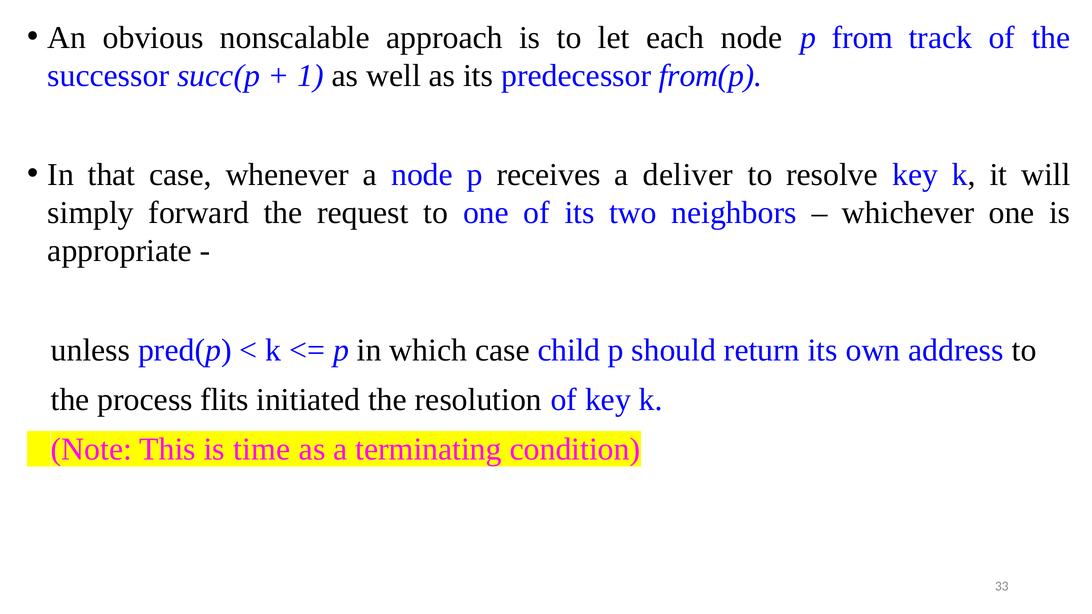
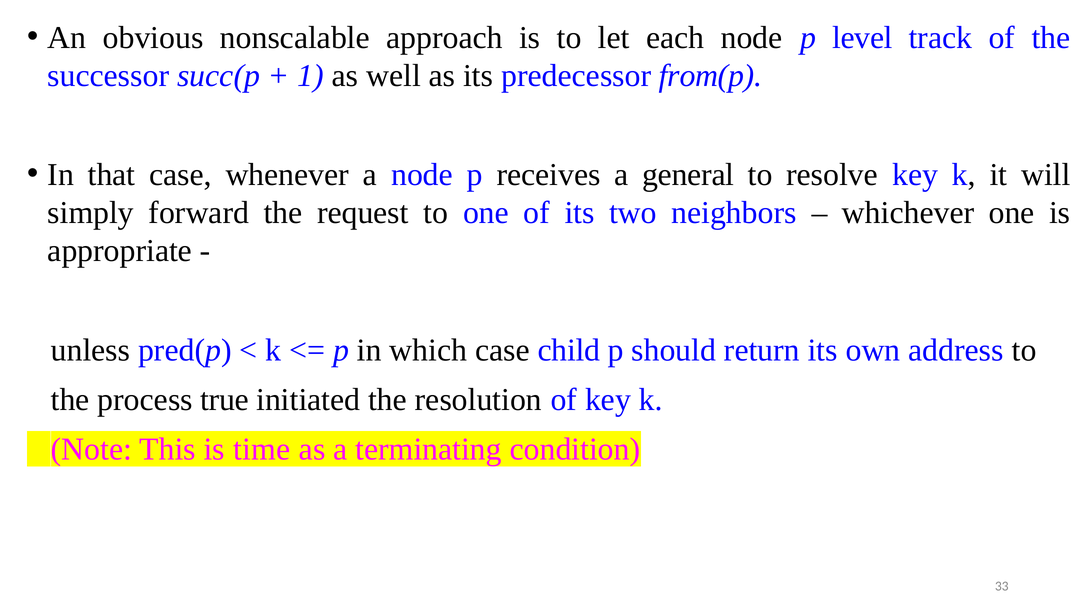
from: from -> level (862, 38)
deliver: deliver -> general (688, 175)
flits: flits -> true (225, 400)
